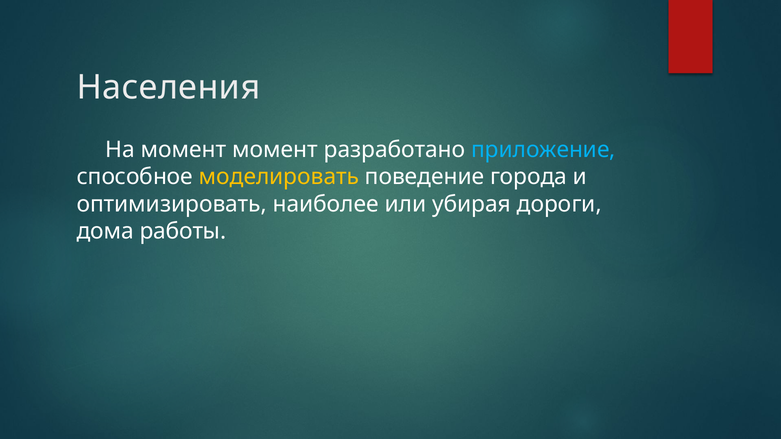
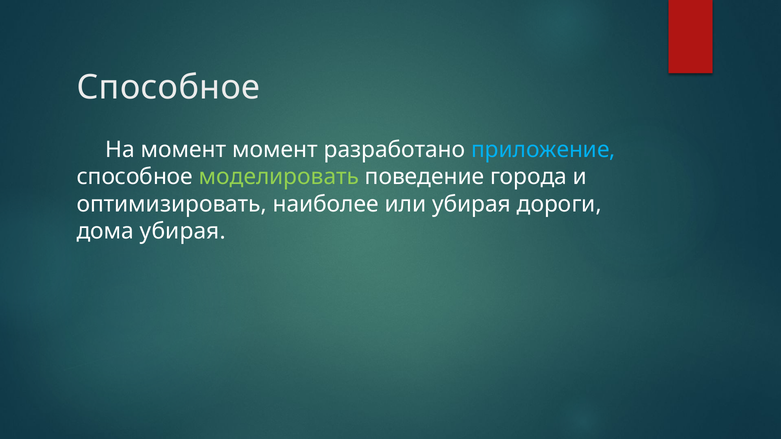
Населения: Населения -> Способное (168, 87)
моделировать colour: yellow -> light green (279, 177)
дома работы: работы -> убирая (183, 232)
